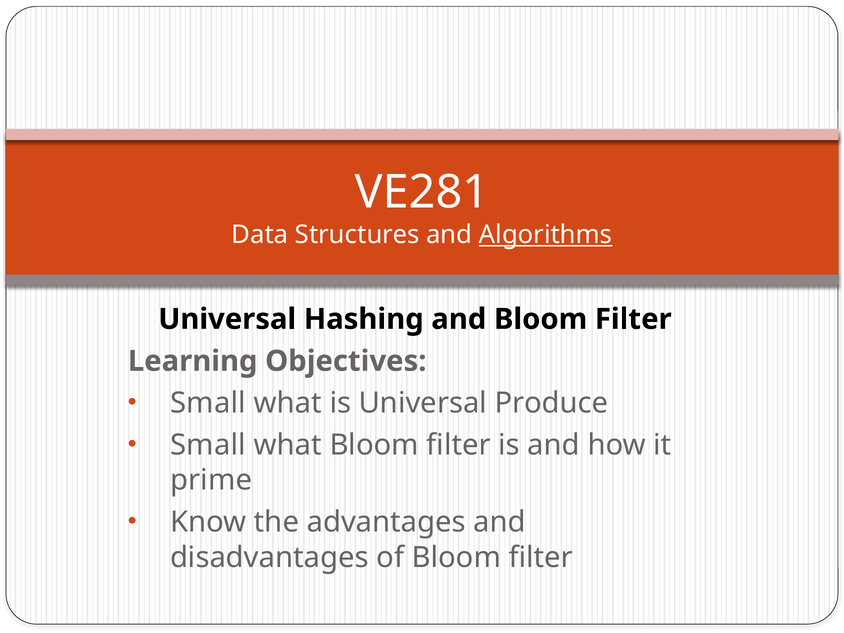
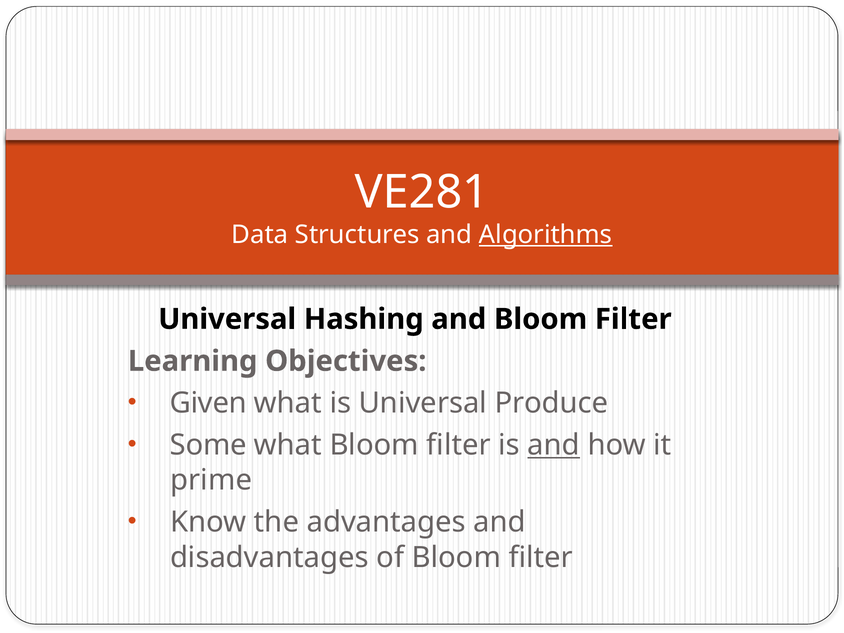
Small: Small -> Given (208, 403)
Small: Small -> Some (208, 445)
and underline: none -> present (554, 445)
